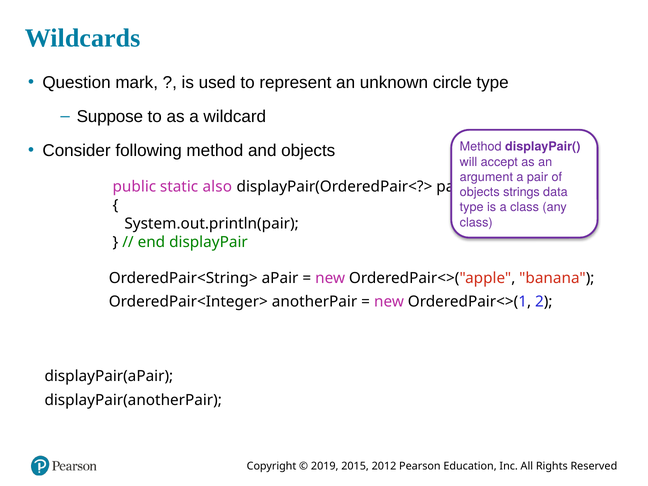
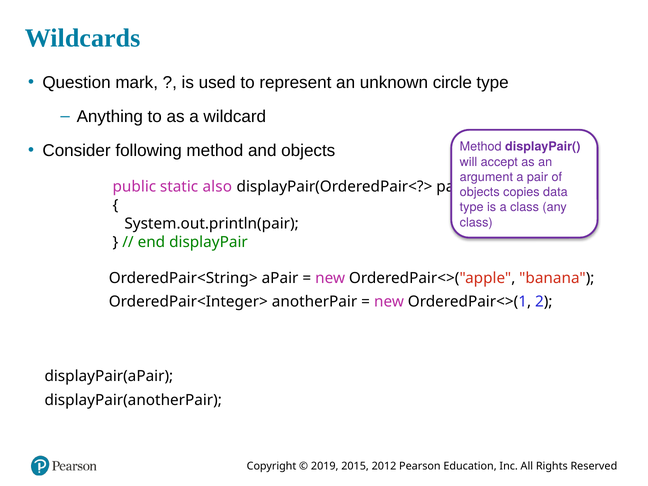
Suppose: Suppose -> Anything (110, 117)
strings: strings -> copies (521, 192)
